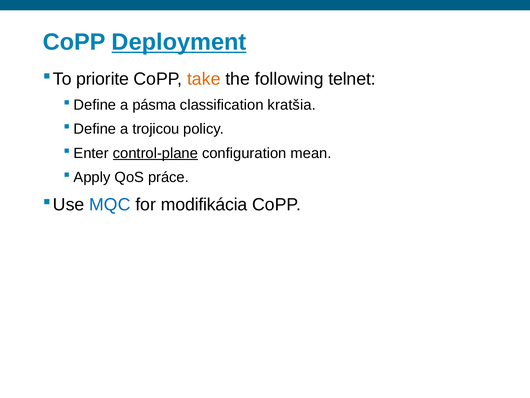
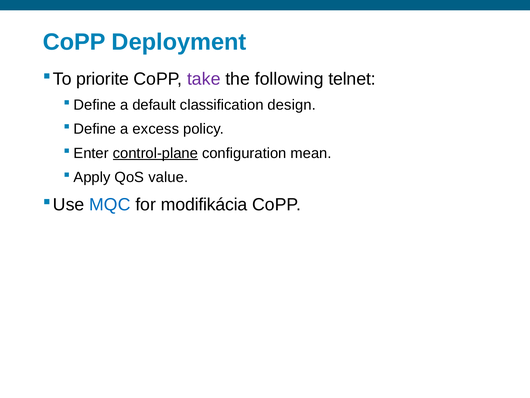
Deployment underline: present -> none (179, 42)
take colour: orange -> purple (204, 79)
pásma: pásma -> default (154, 105)
kratšia: kratšia -> design (292, 105)
trojicou: trojicou -> excess (156, 129)
práce: práce -> value (168, 177)
